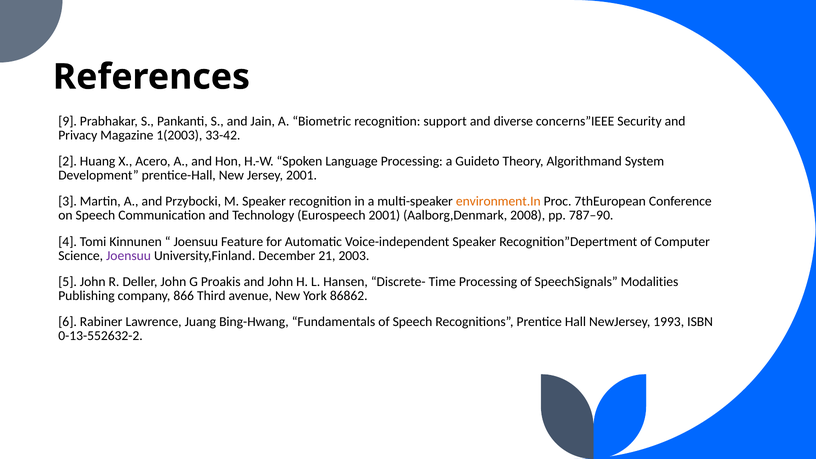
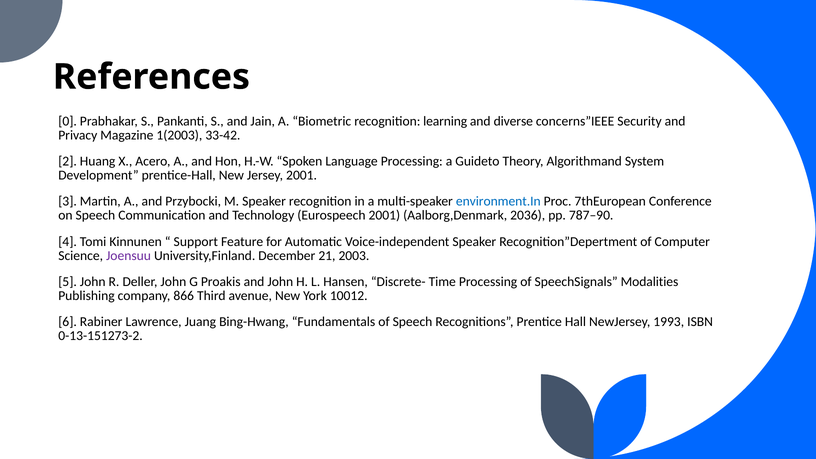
9: 9 -> 0 (68, 121)
support: support -> learning (445, 121)
environment.In colour: orange -> blue (498, 201)
2008: 2008 -> 2036 (528, 215)
Joensuu: Joensuu -> Support (196, 242)
86862: 86862 -> 10012 (349, 296)
0-13-552632-2: 0-13-552632-2 -> 0-13-151273-2 (101, 336)
